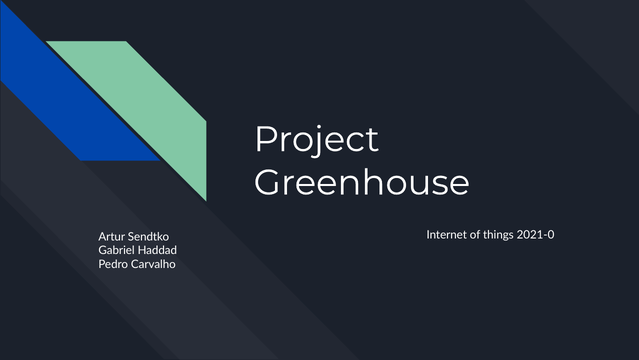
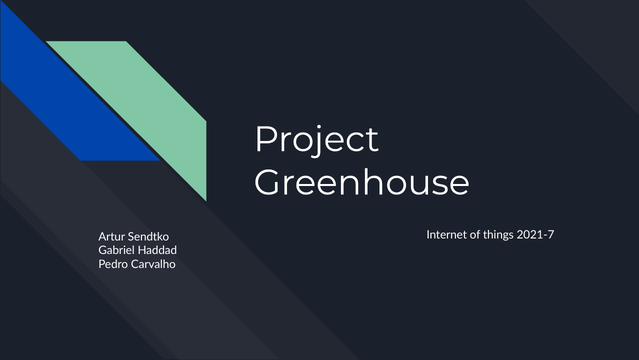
2021-0: 2021-0 -> 2021-7 (536, 235)
